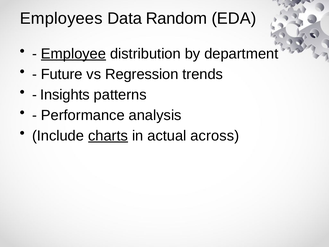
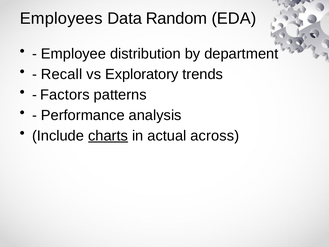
Employee underline: present -> none (73, 54)
Future: Future -> Recall (62, 74)
Regression: Regression -> Exploratory (142, 74)
Insights: Insights -> Factors (65, 95)
